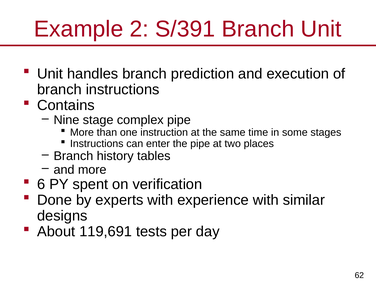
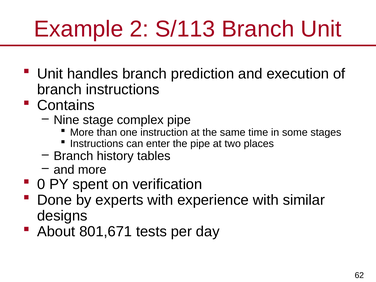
S/391: S/391 -> S/113 (185, 29)
6: 6 -> 0 (41, 184)
119,691: 119,691 -> 801,671 (106, 232)
